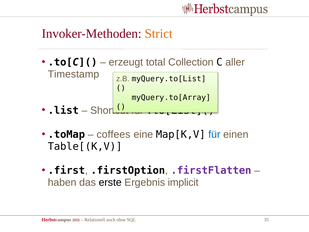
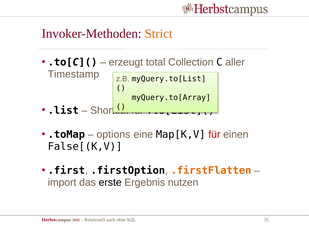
coffees: coffees -> options (113, 134)
für colour: blue -> red (214, 134)
Table[(K,V: Table[(K,V -> False[(K,V (85, 146)
.firstFlatten colour: purple -> orange (211, 170)
haben: haben -> import (62, 182)
implicit: implicit -> nutzen (183, 182)
